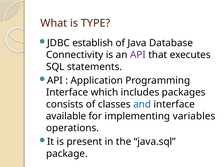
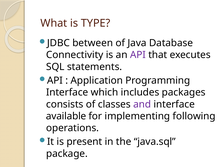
establish: establish -> between (93, 43)
and colour: blue -> purple (142, 104)
variables: variables -> following (194, 116)
